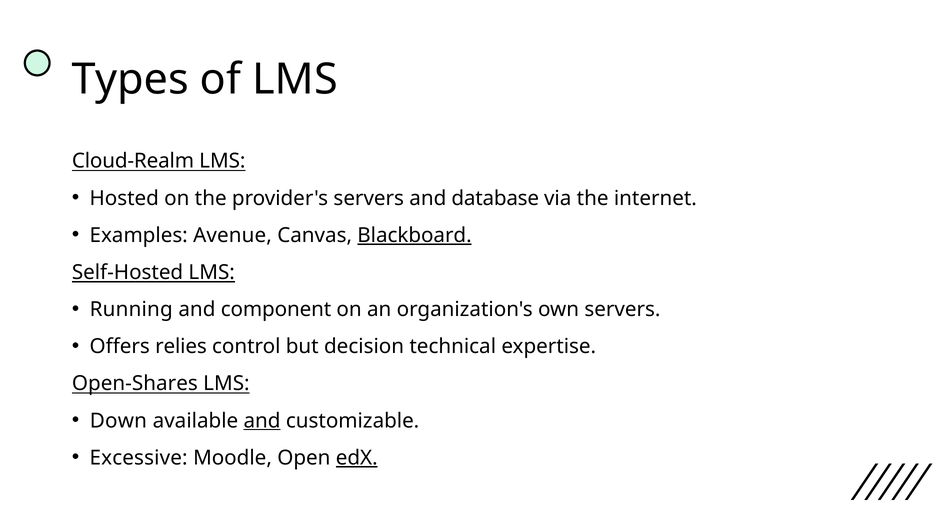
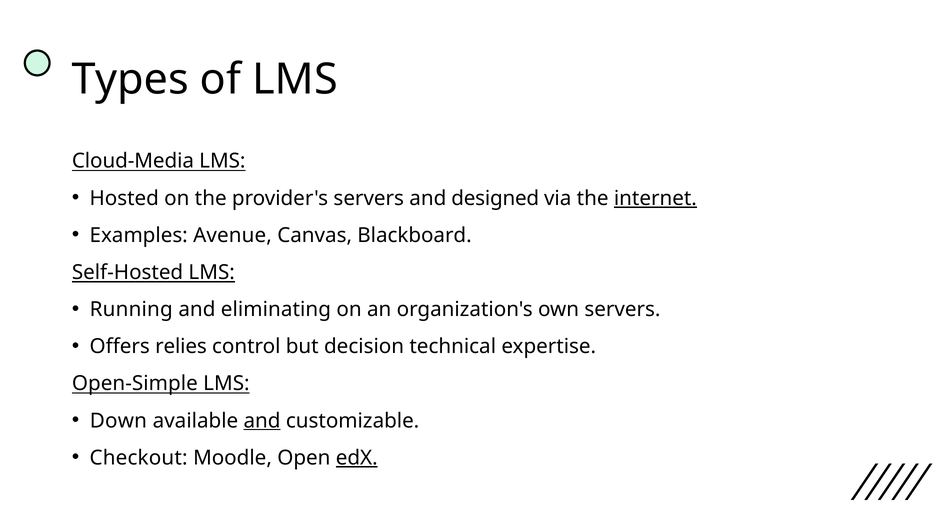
Cloud-Realm: Cloud-Realm -> Cloud-Media (133, 161)
database: database -> designed (495, 198)
internet underline: none -> present (655, 198)
Blackboard underline: present -> none (415, 235)
component: component -> eliminating (276, 309)
Open-Shares: Open-Shares -> Open-Simple (135, 383)
Excessive: Excessive -> Checkout (139, 457)
